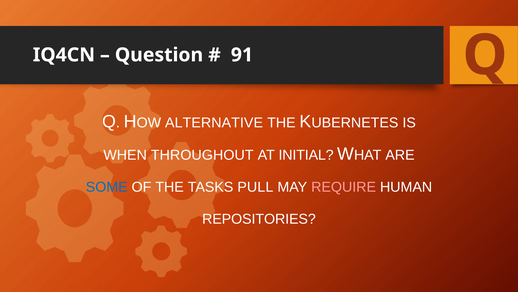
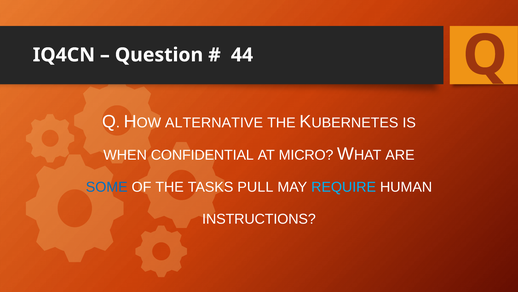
91: 91 -> 44 (242, 55)
THROUGHOUT: THROUGHOUT -> CONFIDENTIAL (202, 155)
INITIAL: INITIAL -> MICRO (306, 155)
REQUIRE colour: pink -> light blue (344, 187)
REPOSITORIES: REPOSITORIES -> INSTRUCTIONS (259, 219)
